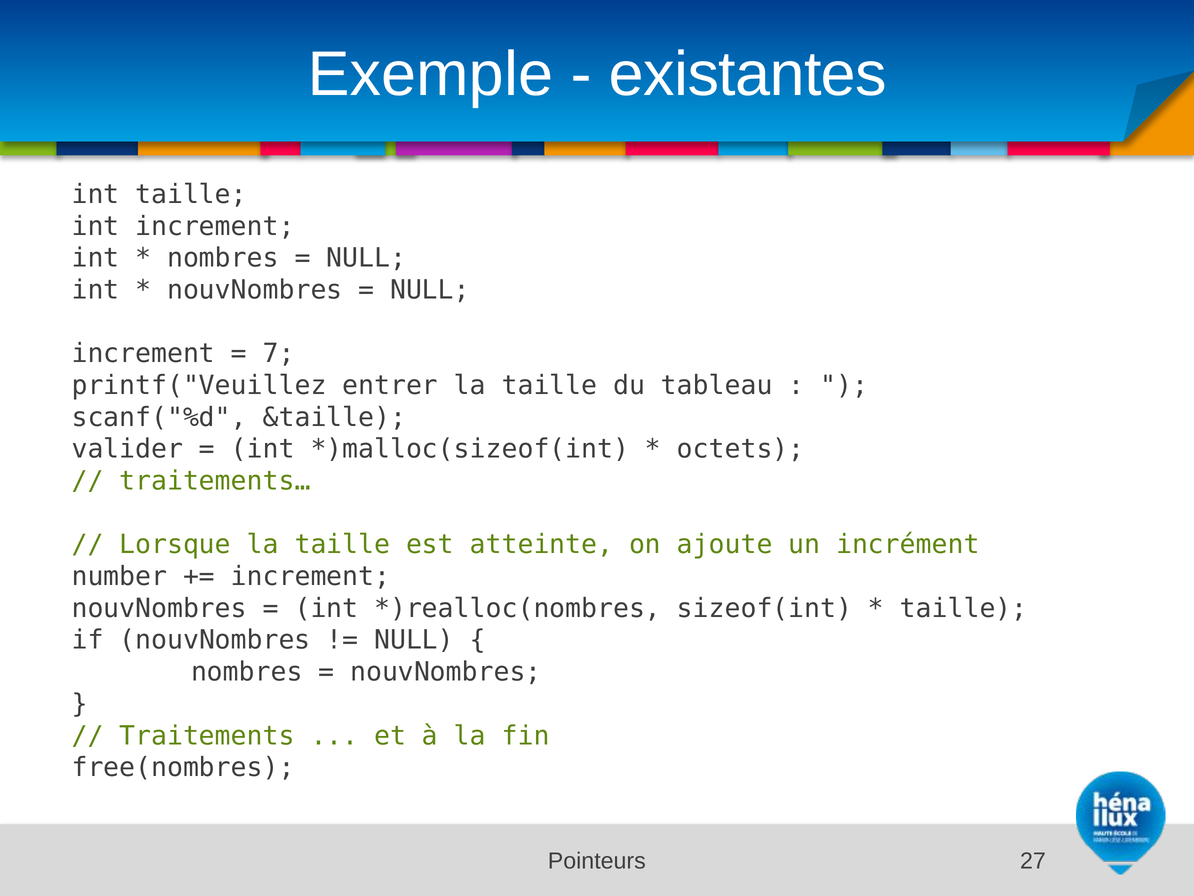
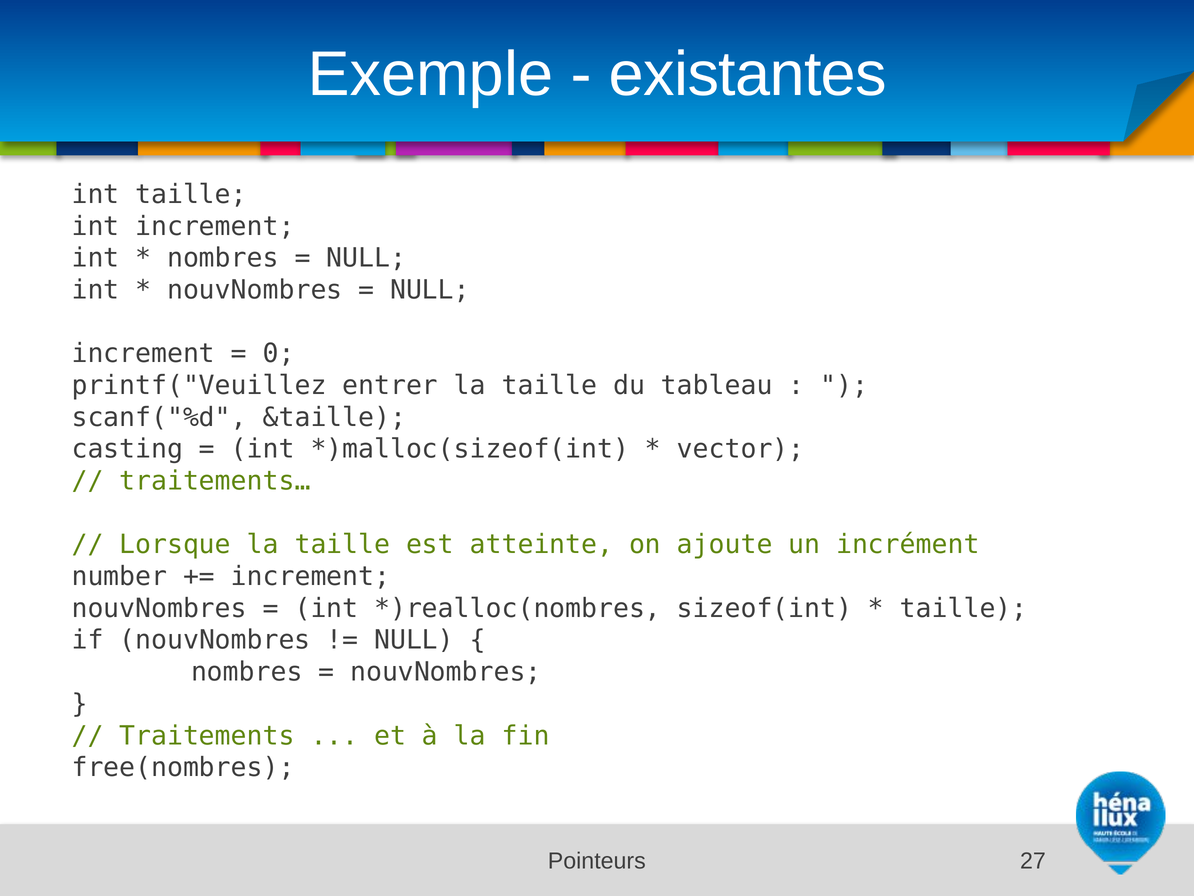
7: 7 -> 0 (279, 353)
valider: valider -> casting (127, 449)
octets: octets -> vector (741, 449)
